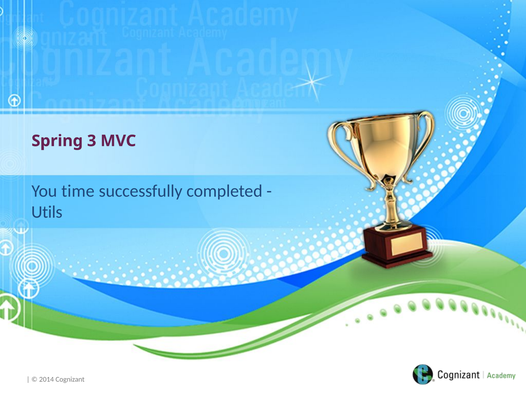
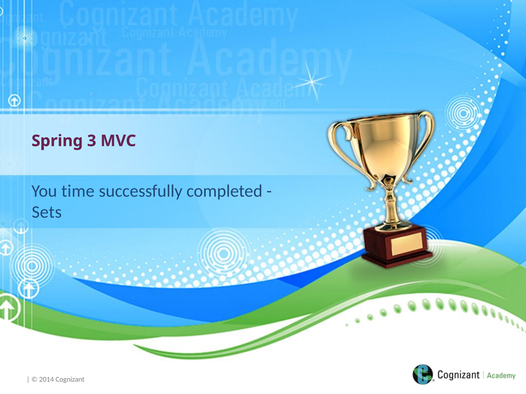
Utils: Utils -> Sets (47, 212)
